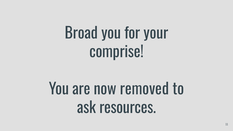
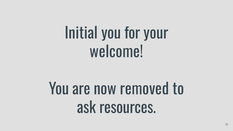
Broad: Broad -> Initial (81, 33)
comprise: comprise -> welcome (116, 52)
